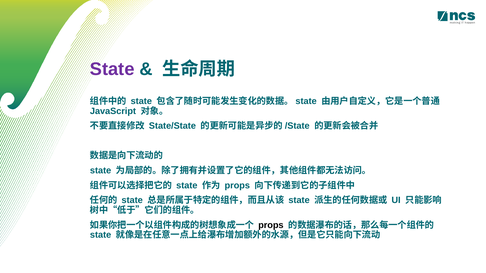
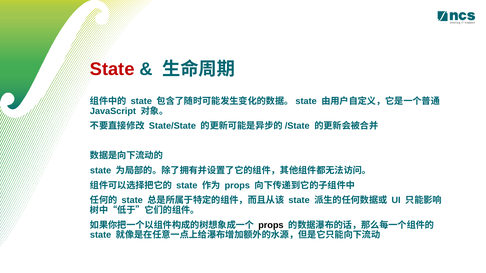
State colour: purple -> red (112, 69)
